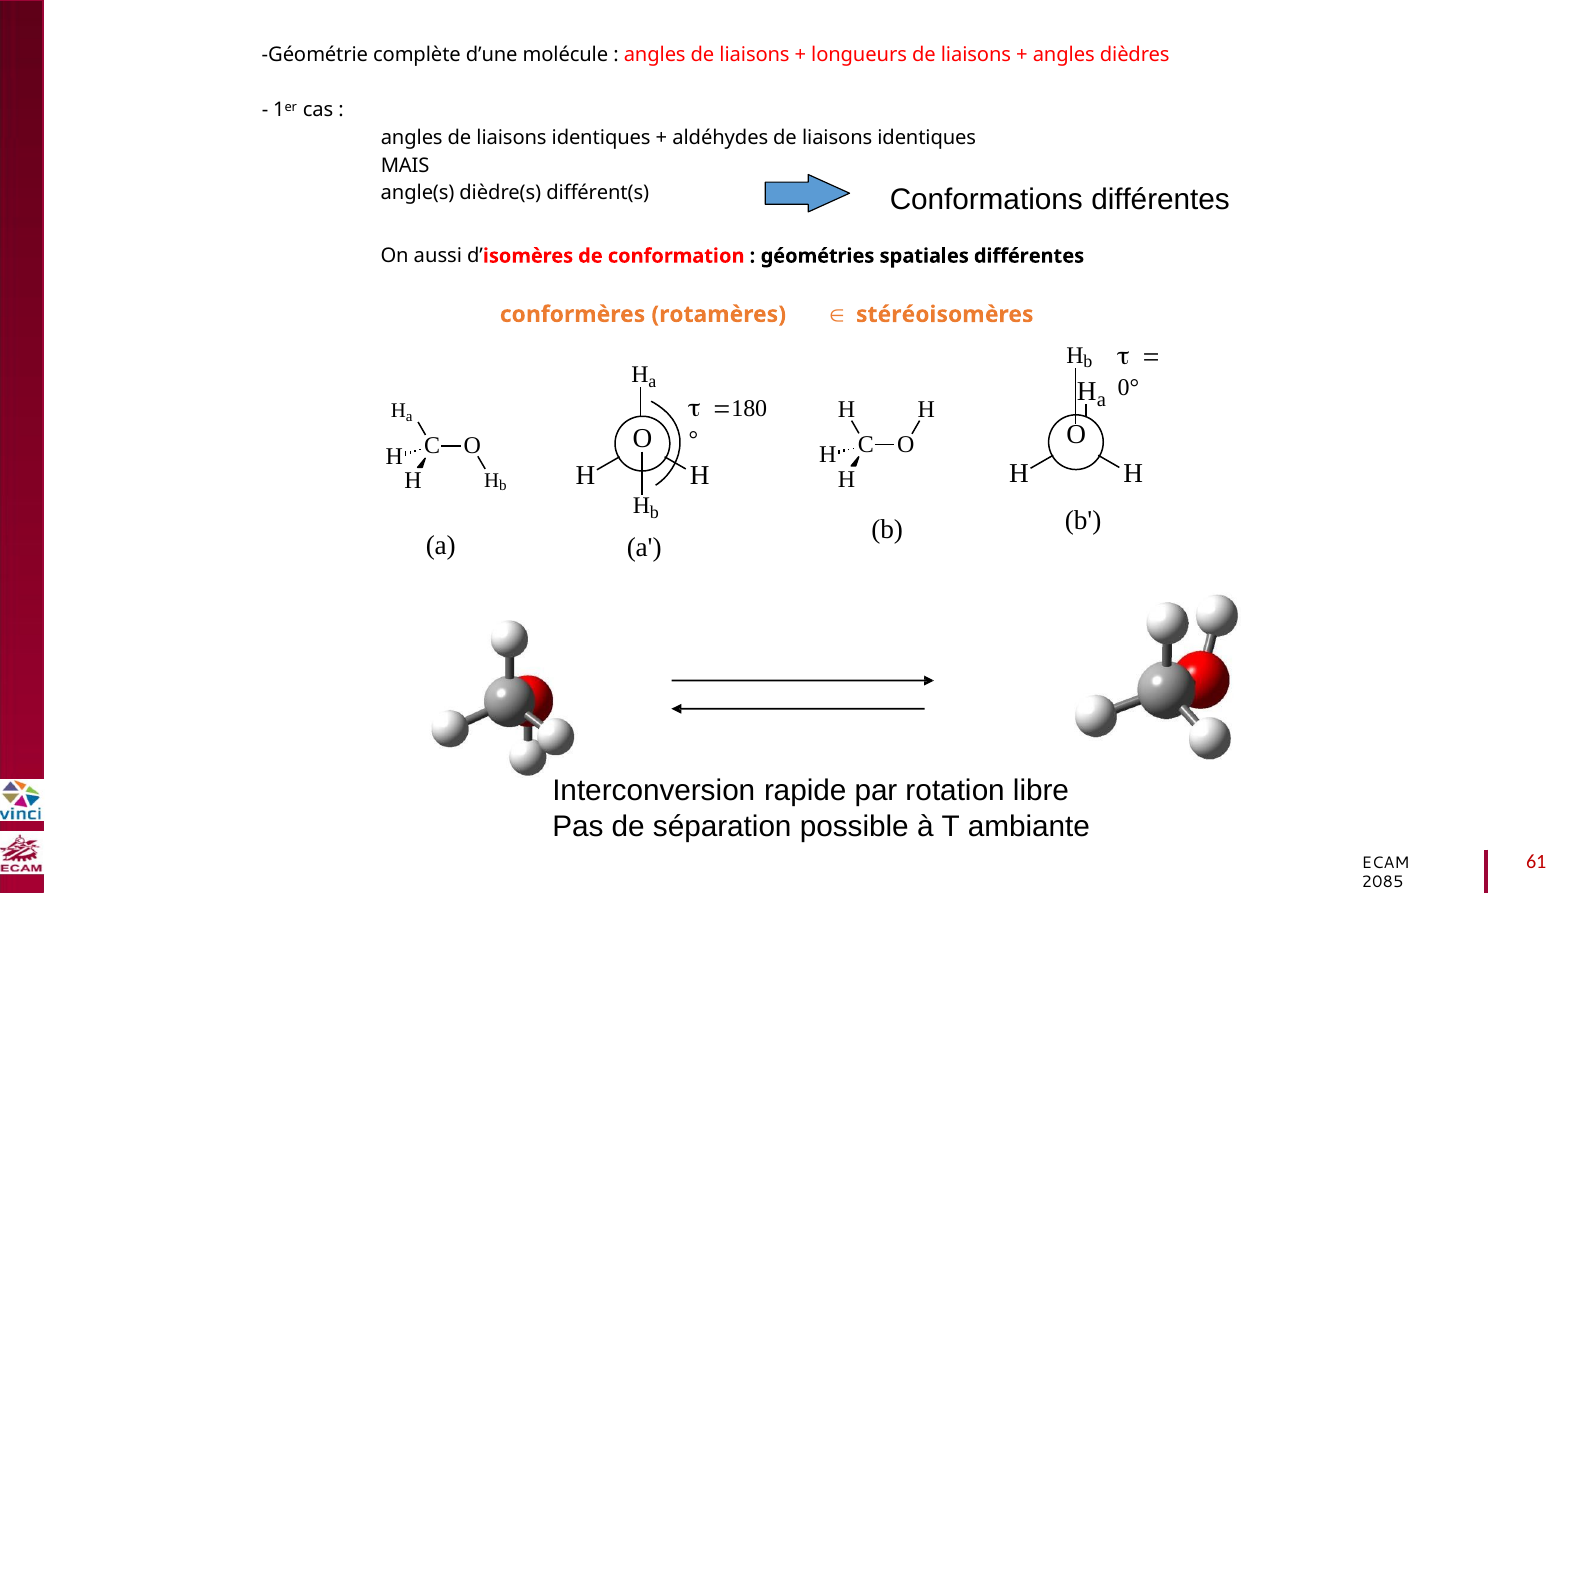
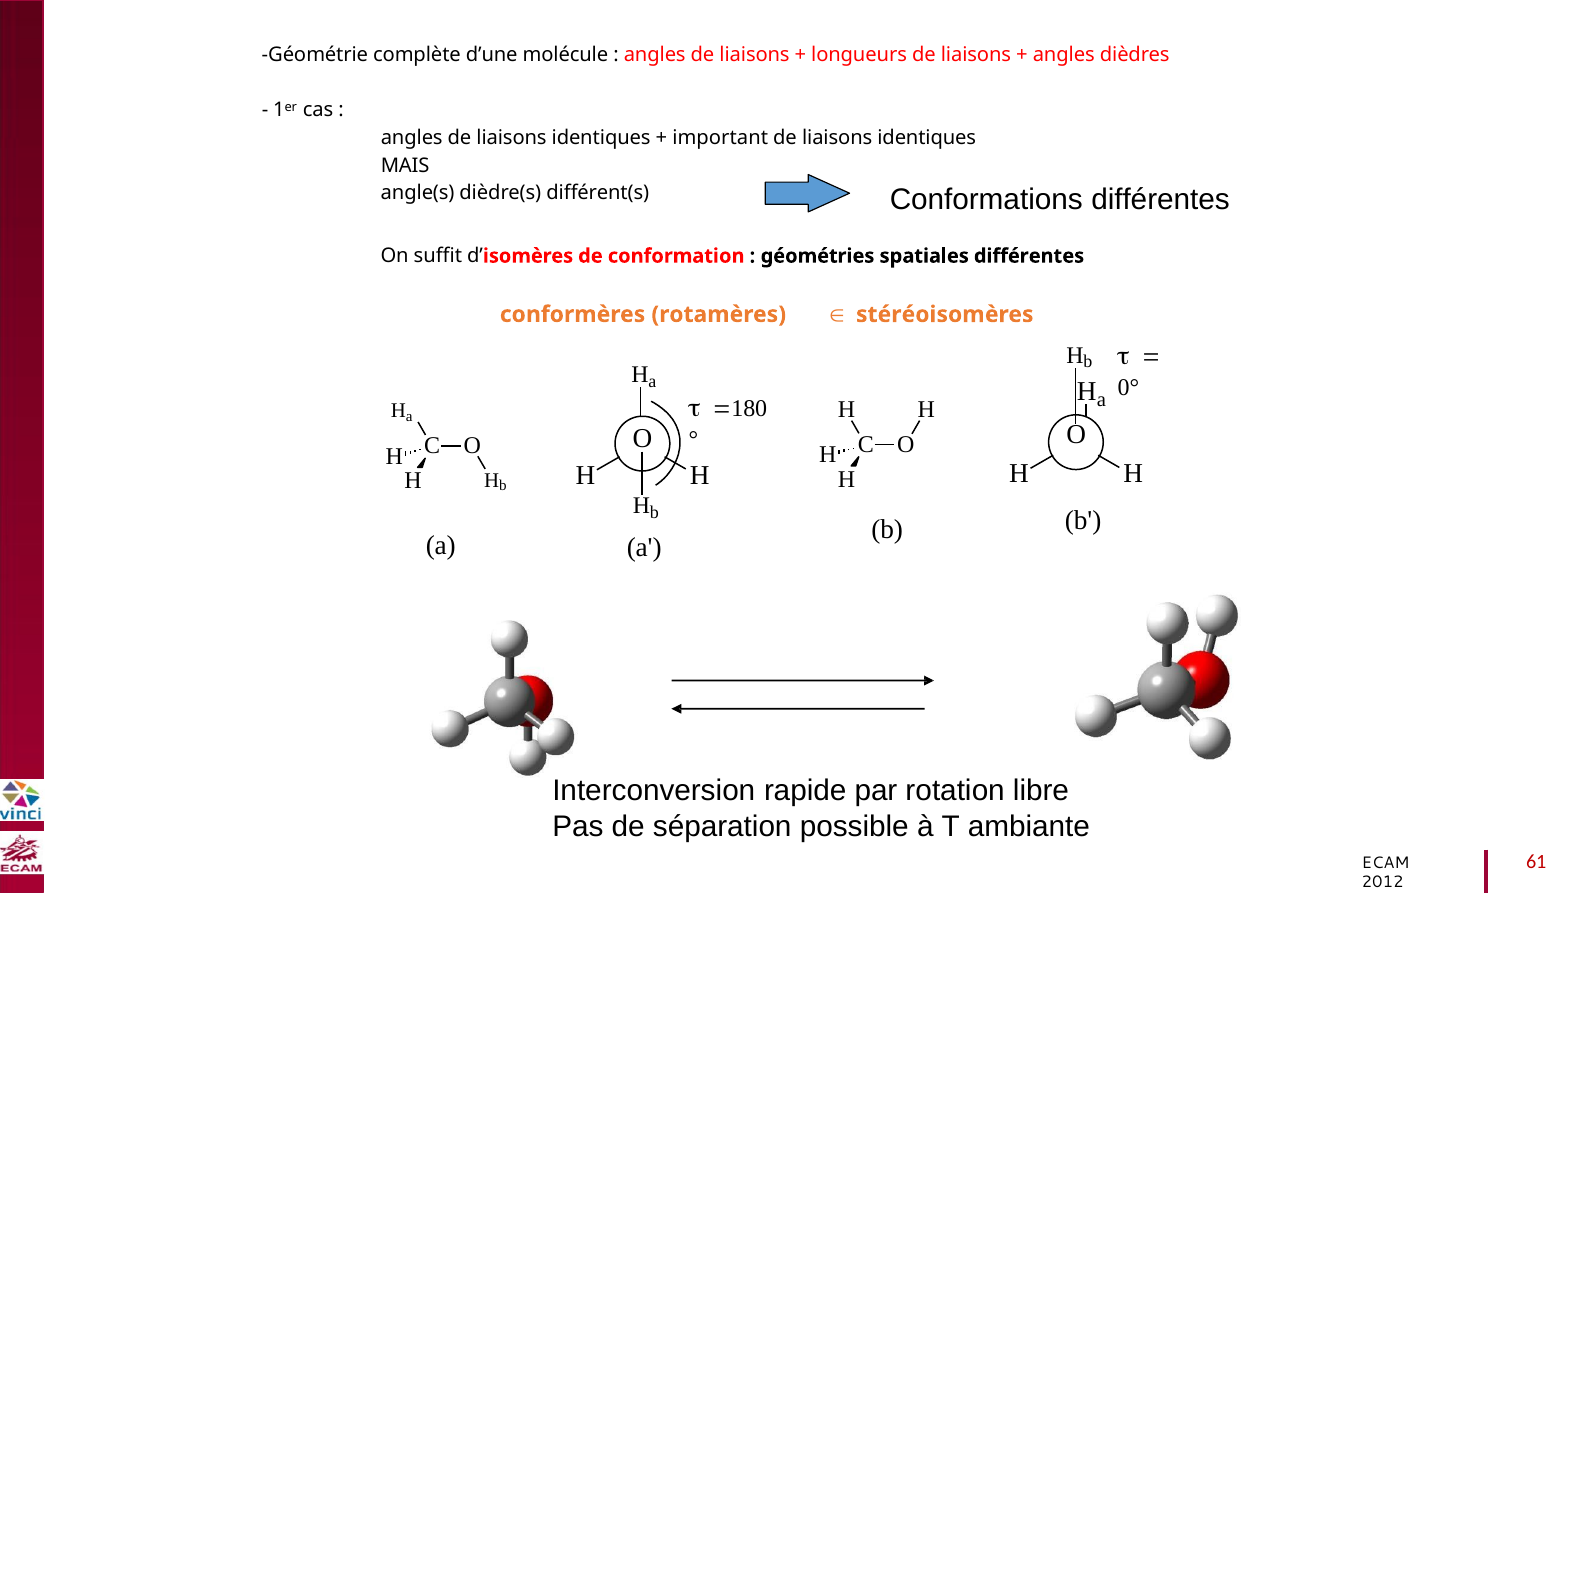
aldéhydes: aldéhydes -> important (720, 137)
aussi: aussi -> suffit (438, 256)
2085: 2085 -> 2012 (1383, 882)
